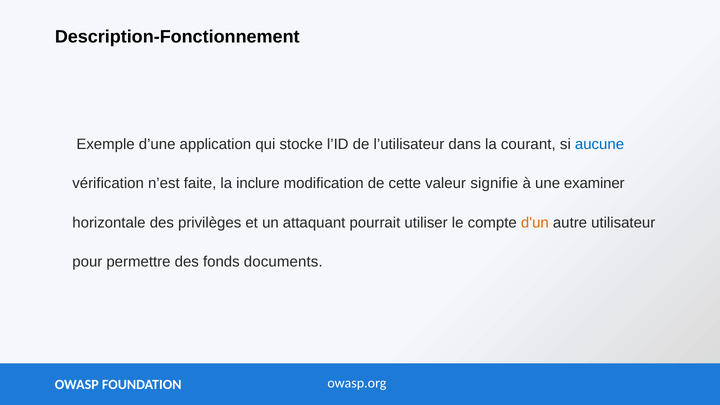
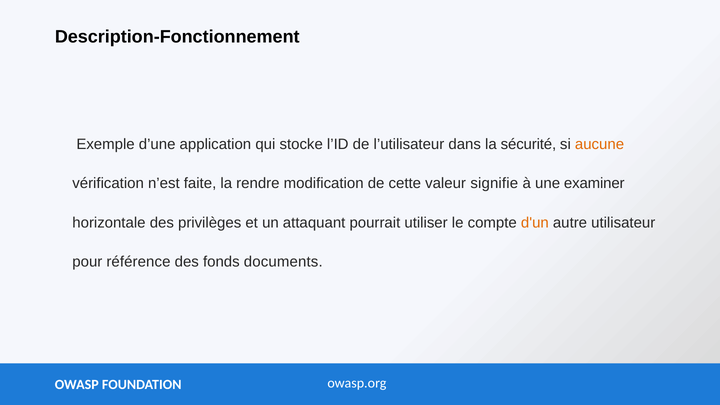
courant: courant -> sécurité (528, 144)
aucune colour: blue -> orange (600, 144)
inclure: inclure -> rendre (258, 183)
permettre: permettre -> référence (138, 262)
